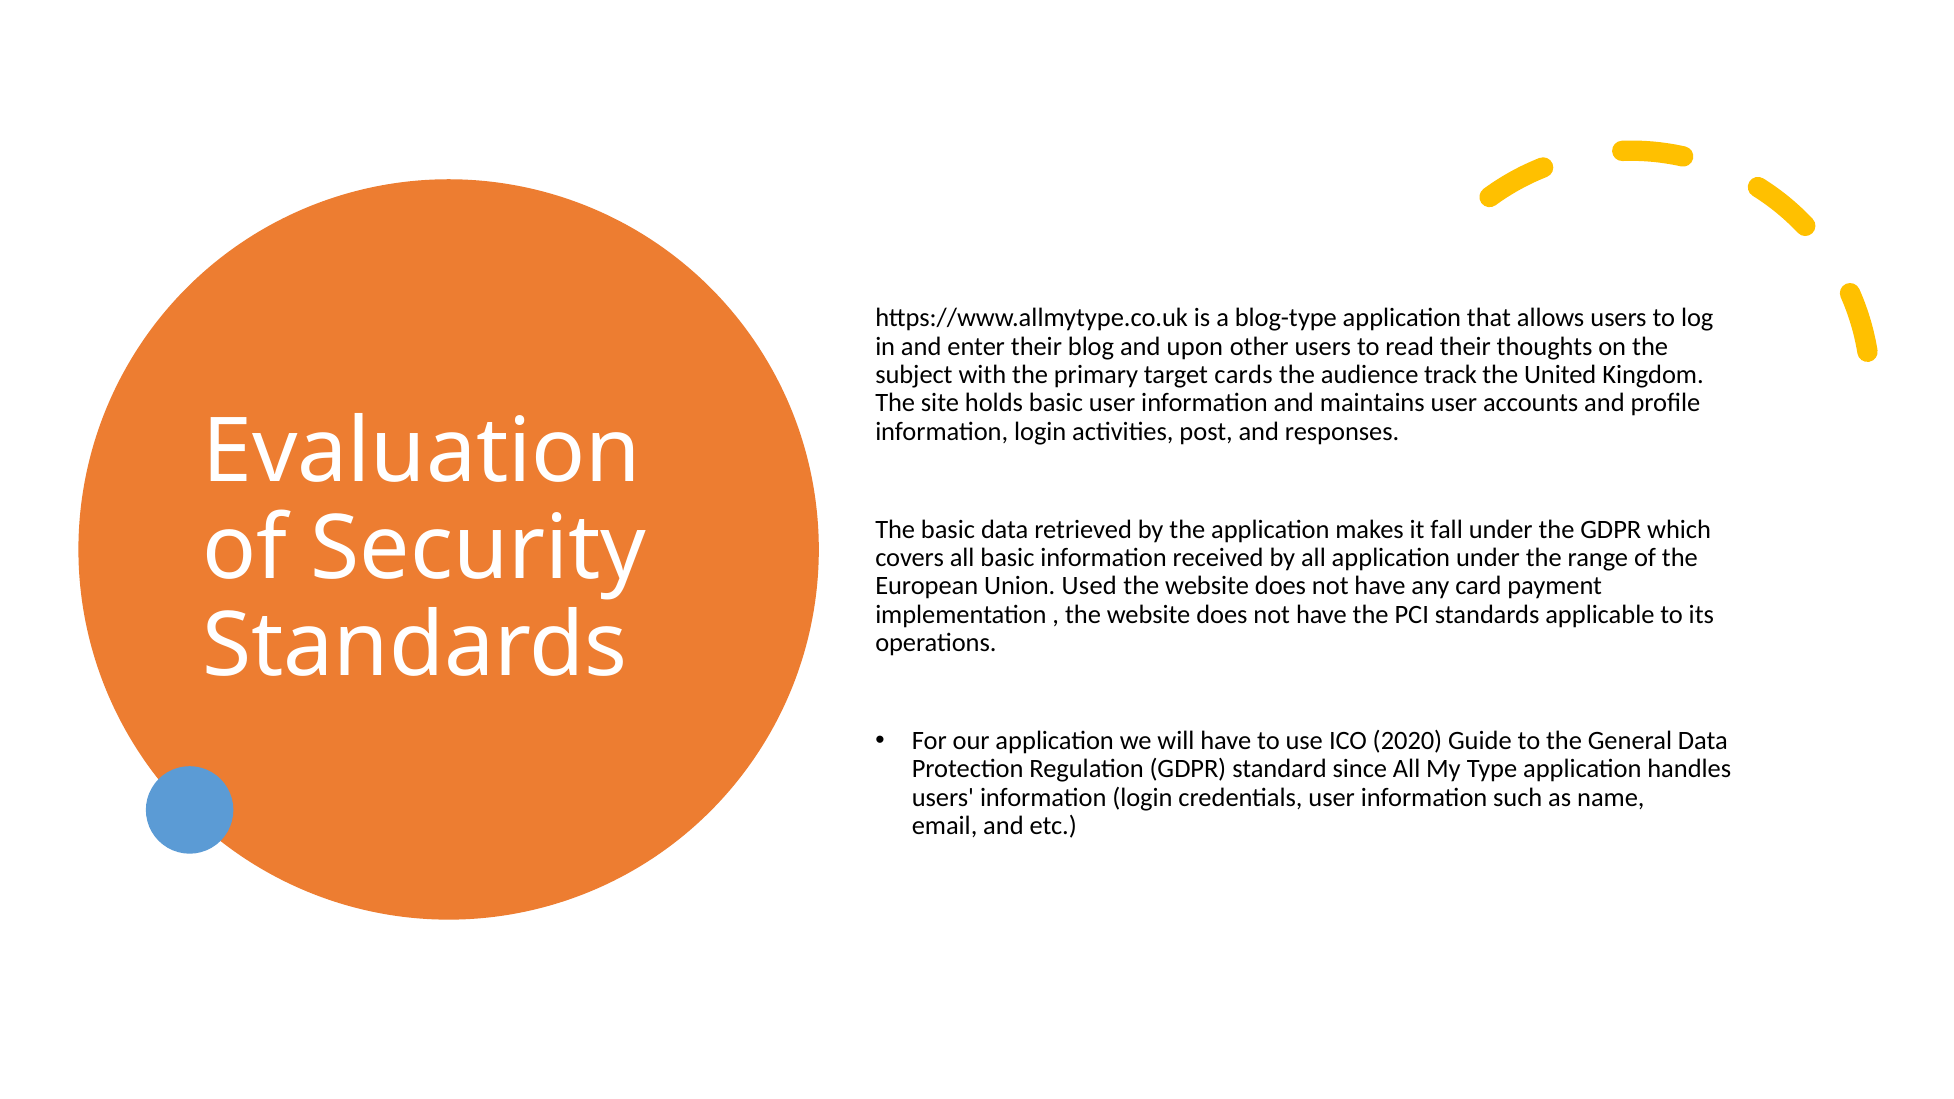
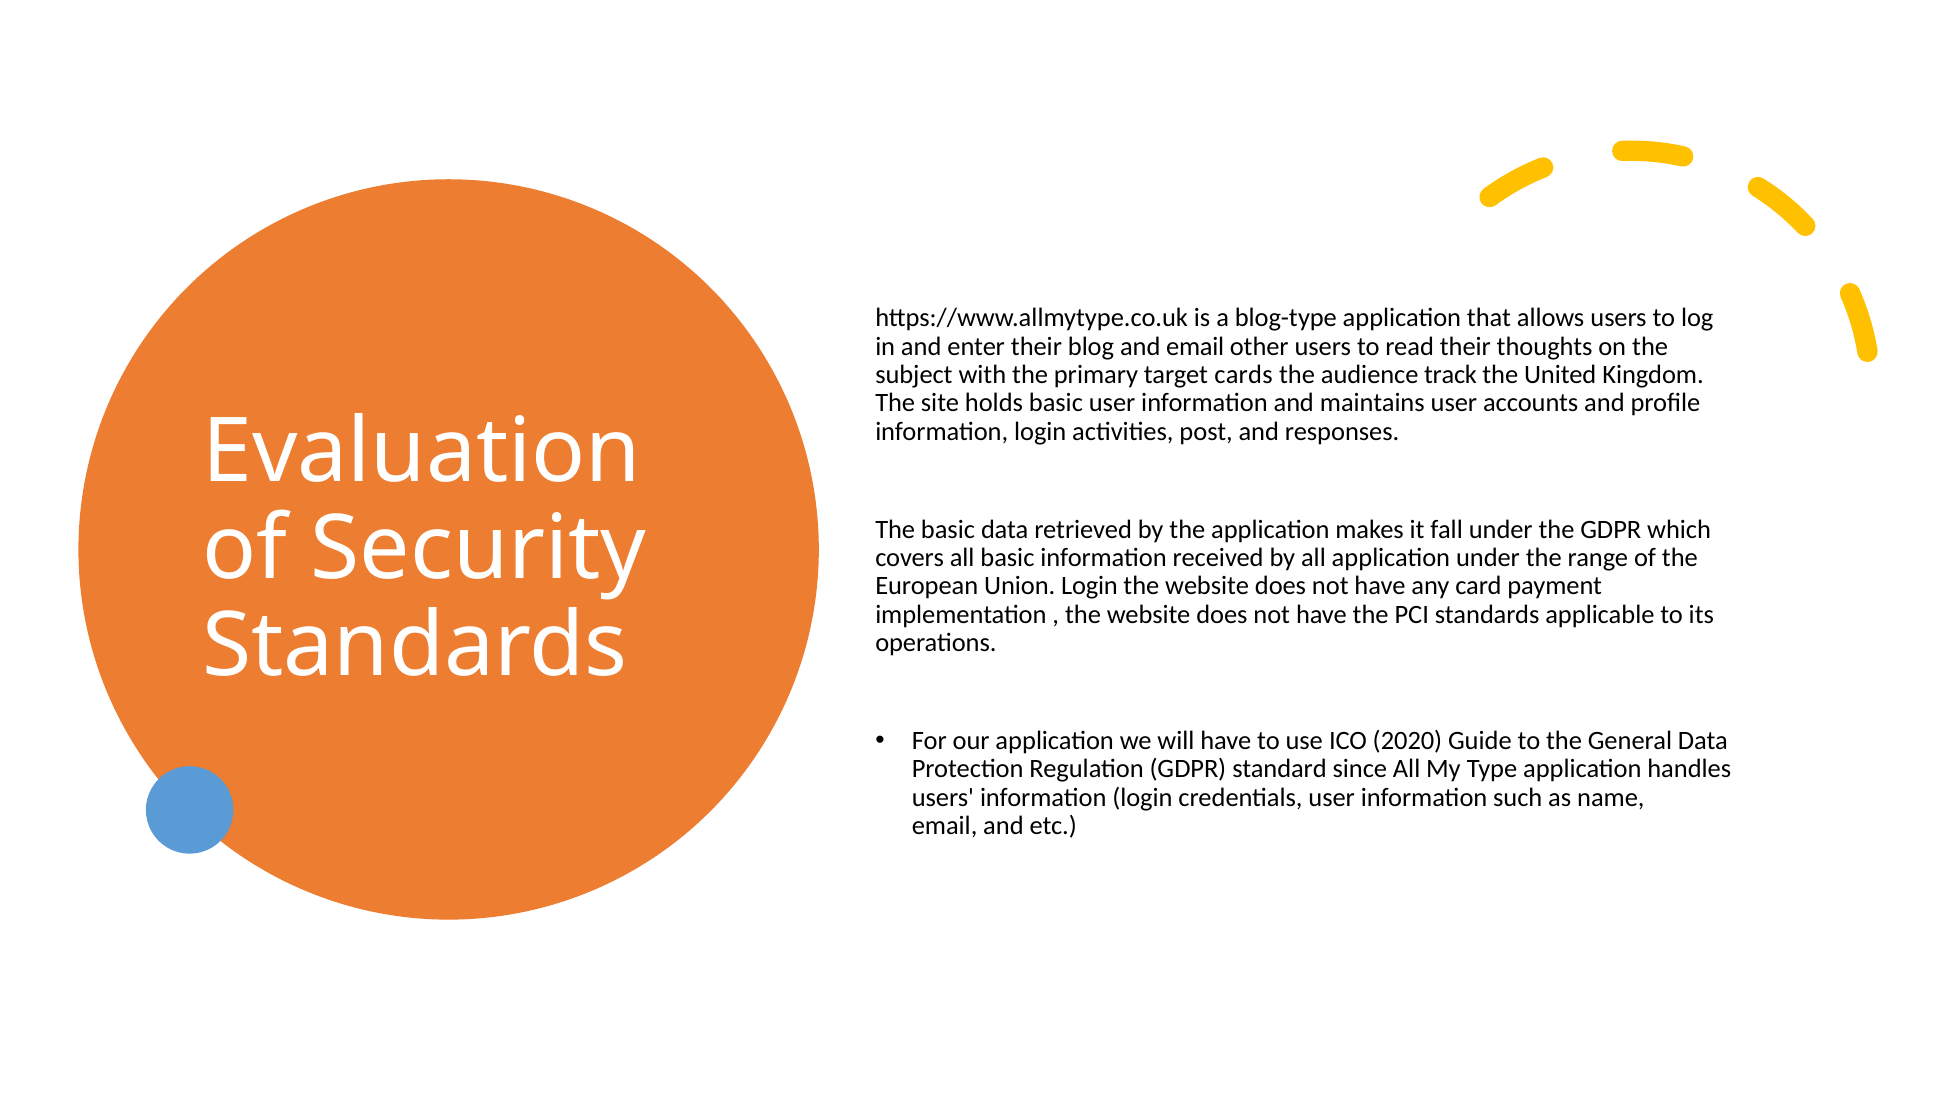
and upon: upon -> email (1195, 346)
Union Used: Used -> Login (1089, 586)
